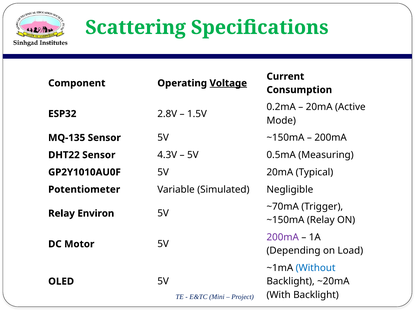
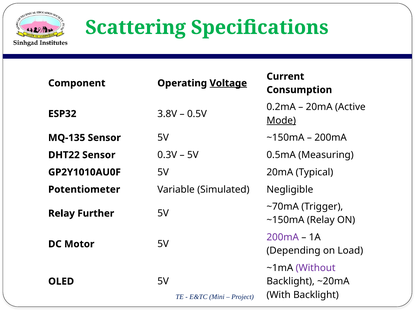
2.8V: 2.8V -> 3.8V (167, 114)
1.5V: 1.5V -> 0.5V (197, 114)
Mode underline: none -> present (281, 121)
4.3V: 4.3V -> 0.3V (167, 155)
Environ: Environ -> Further (96, 214)
Without colour: blue -> purple (316, 268)
